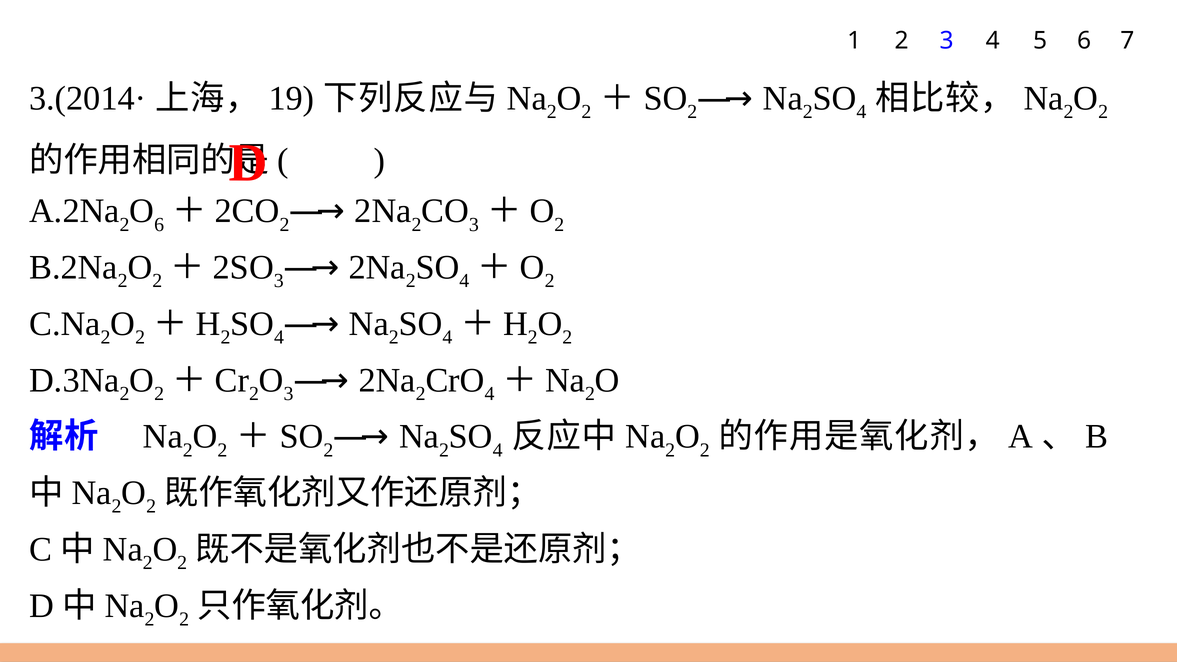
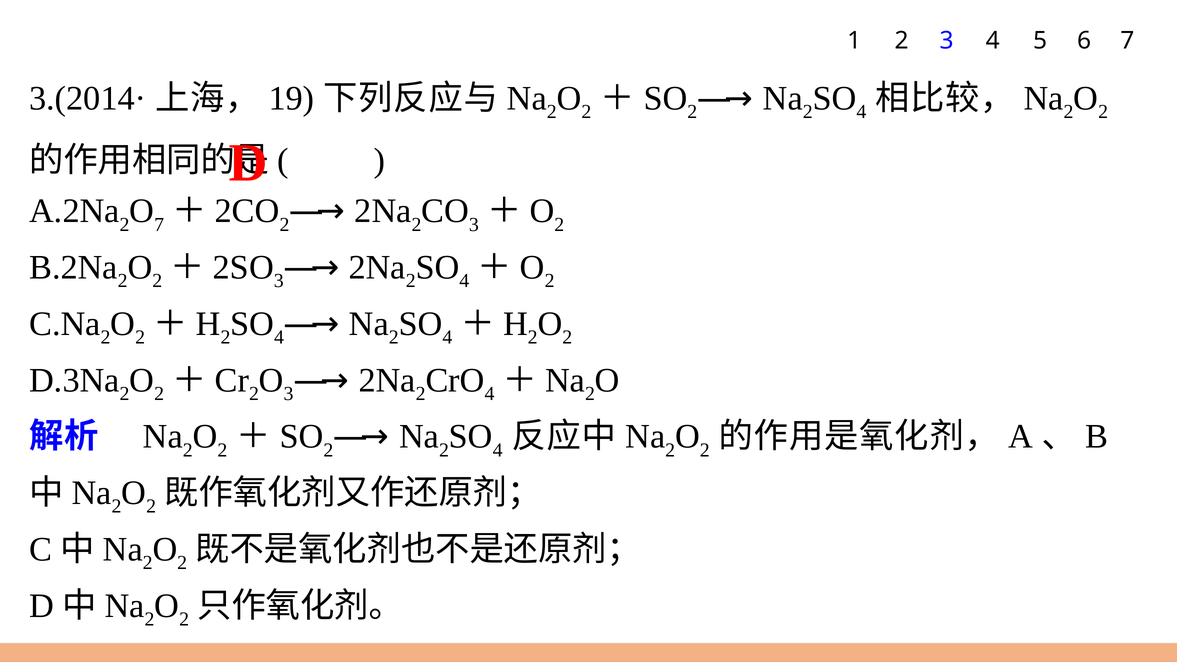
6: 6 -> 7 (159, 225)
